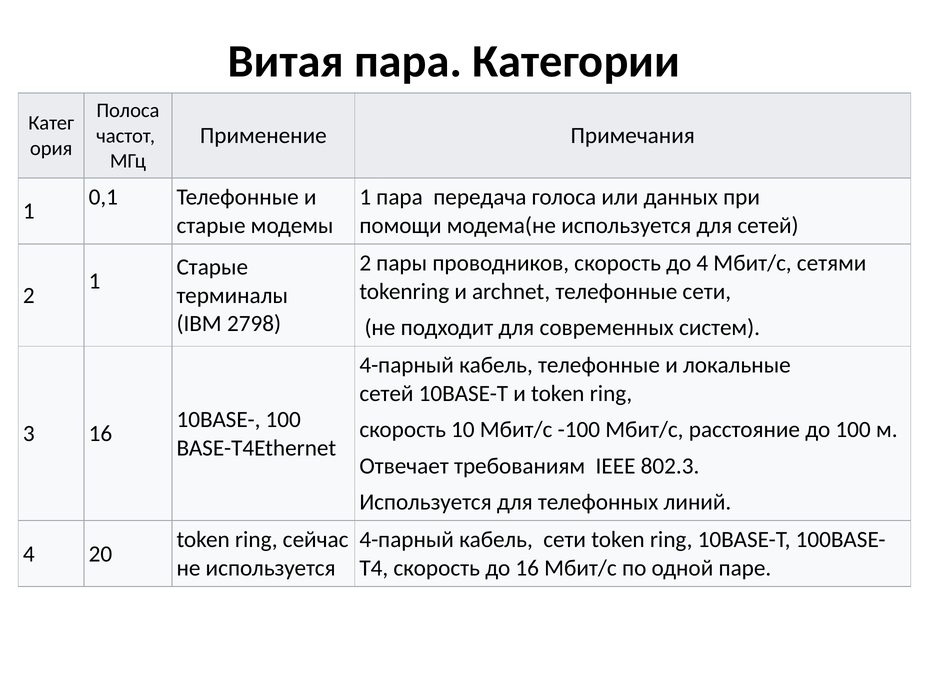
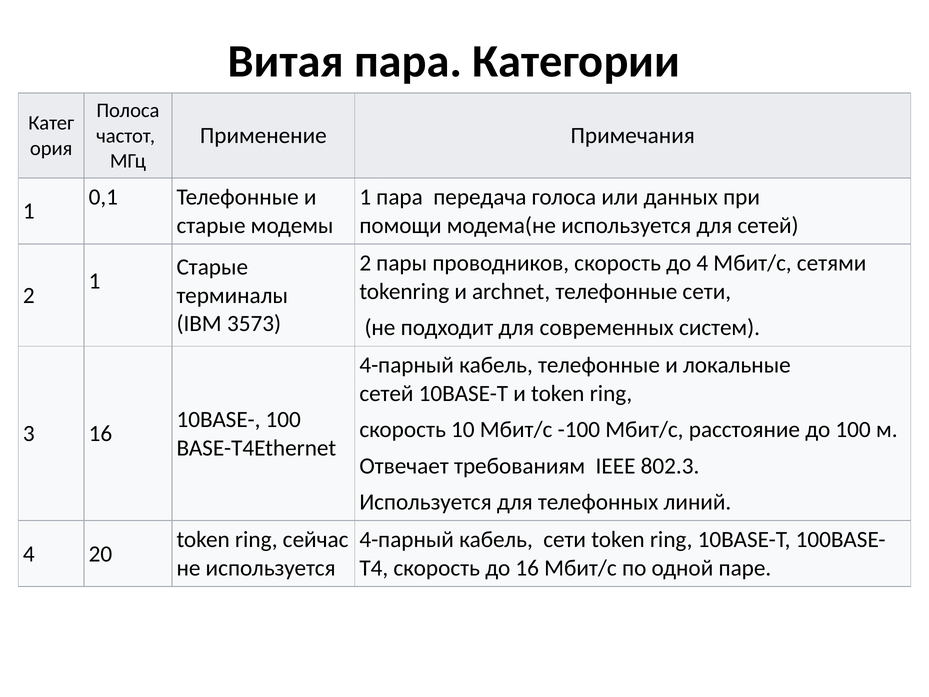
2798: 2798 -> 3573 (254, 324)
